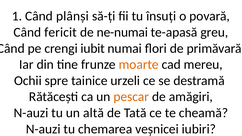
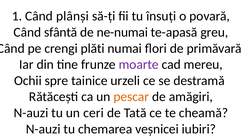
fericit: fericit -> sfântă (61, 32)
iubit: iubit -> plăti (93, 48)
moarte colour: orange -> purple (139, 65)
altă: altă -> ceri (94, 113)
